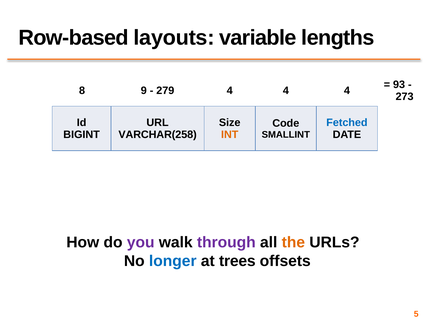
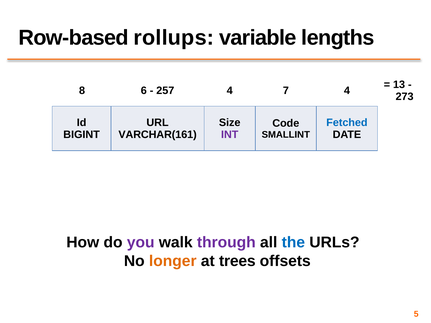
layouts: layouts -> rollups (174, 38)
93: 93 -> 13 (399, 85)
9: 9 -> 6 (144, 91)
279: 279 -> 257 (165, 91)
4: 4 -> 7 (286, 91)
VARCHAR(258: VARCHAR(258 -> VARCHAR(161 (158, 135)
INT colour: orange -> purple (230, 135)
the colour: orange -> blue (293, 243)
longer colour: blue -> orange (173, 261)
